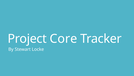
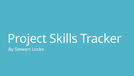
Core: Core -> Skills (64, 38)
